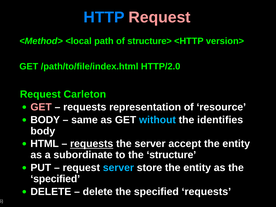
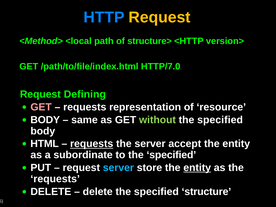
Request colour: pink -> yellow (160, 17)
HTTP/2.0: HTTP/2.0 -> HTTP/7.0 (161, 66)
Carleton: Carleton -> Defining (85, 94)
without colour: light blue -> light green (157, 120)
identifies: identifies -> specified (220, 120)
to the structure: structure -> specified (171, 155)
entity underline: none -> present (197, 168)
specified: specified -> requests (55, 179)
specified requests: requests -> structure (206, 192)
